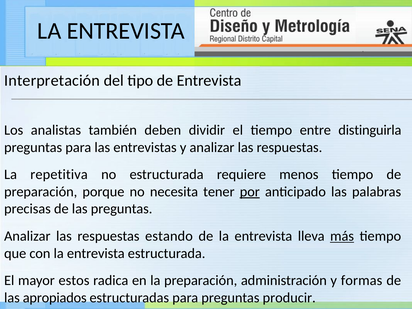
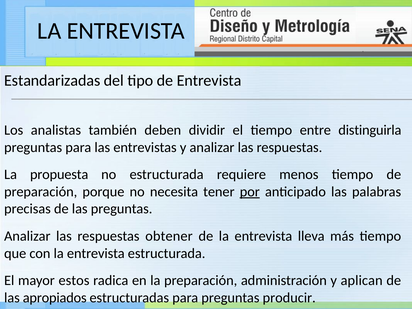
Interpretación: Interpretación -> Estandarizadas (52, 80)
repetitiva: repetitiva -> propuesta (59, 175)
estando: estando -> obtener (169, 236)
más underline: present -> none (342, 236)
formas: formas -> aplican (362, 281)
